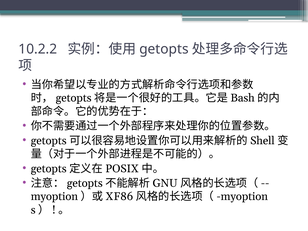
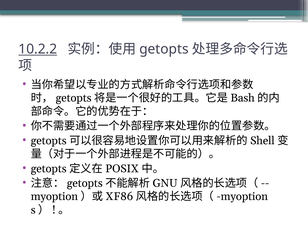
10.2.2 underline: none -> present (38, 49)
